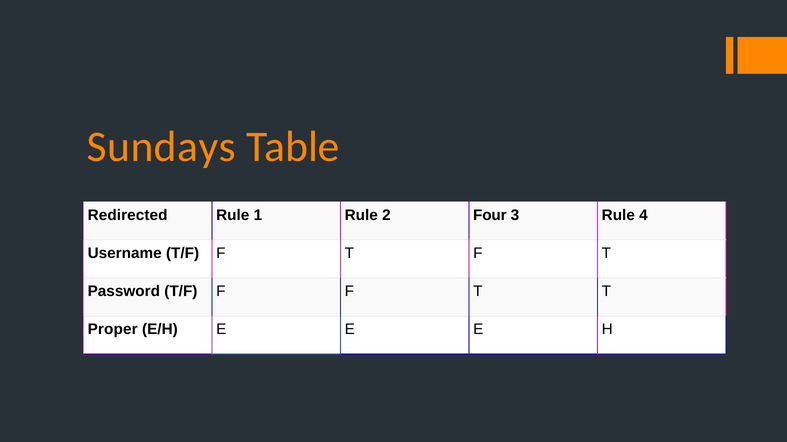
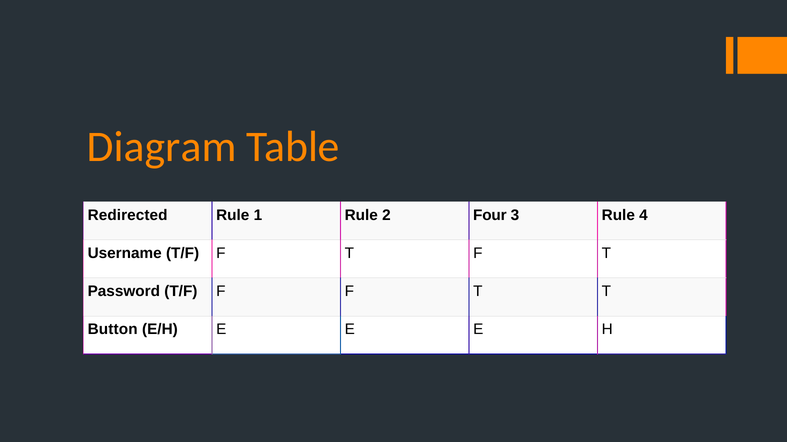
Sundays: Sundays -> Diagram (162, 147)
Proper: Proper -> Button (113, 330)
